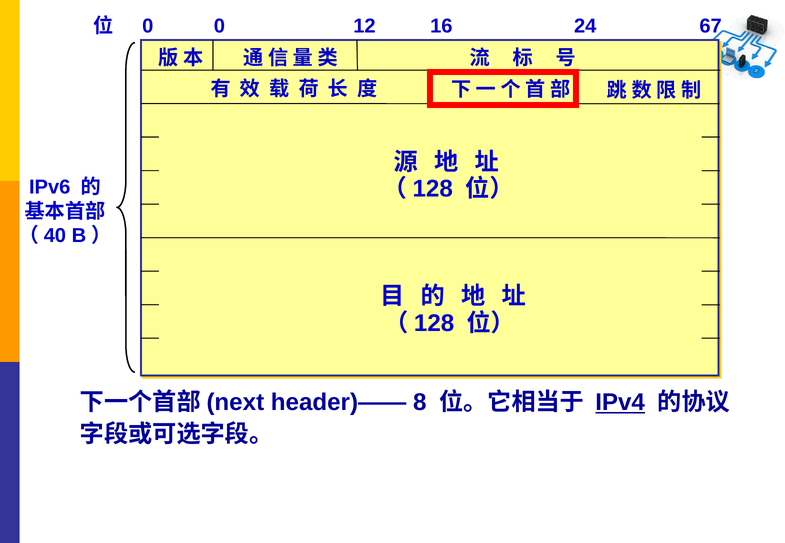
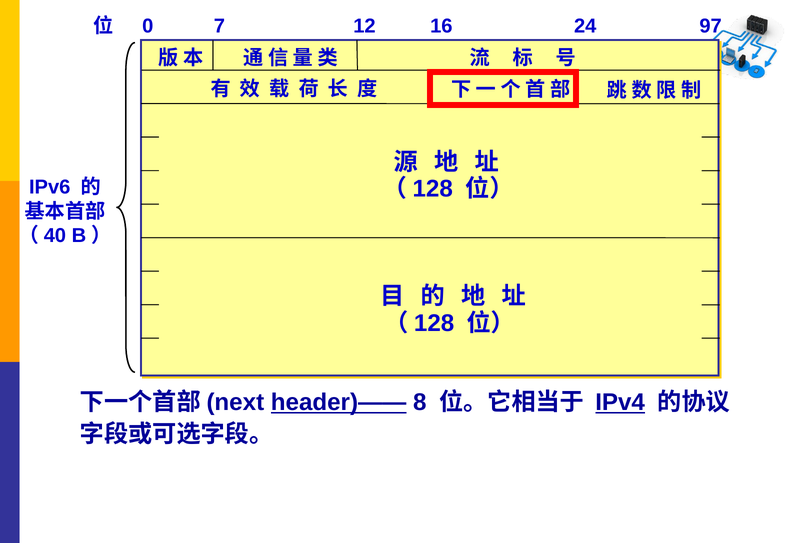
0 0: 0 -> 7 (219, 26)
67: 67 -> 97 (711, 26)
header)—— underline: none -> present (339, 403)
